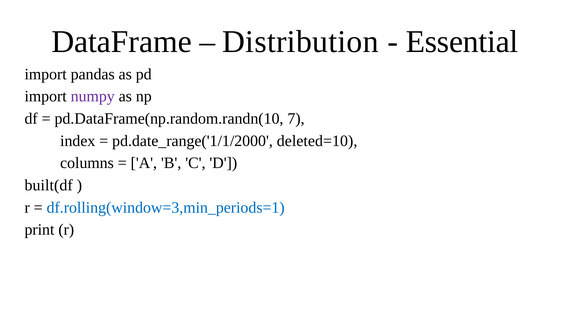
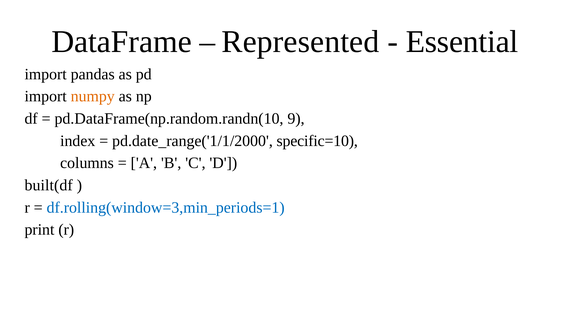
Distribution: Distribution -> Represented (300, 42)
numpy colour: purple -> orange (93, 96)
7: 7 -> 9 (296, 118)
deleted=10: deleted=10 -> specific=10 (317, 141)
